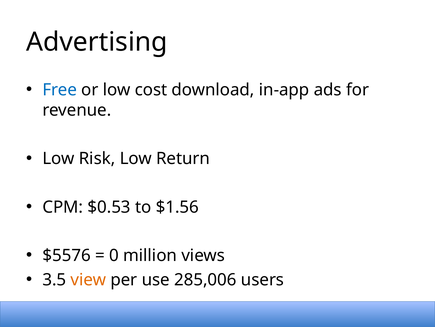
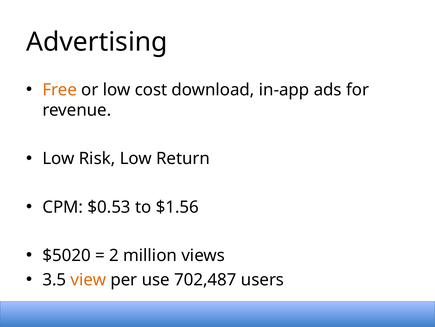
Free colour: blue -> orange (60, 90)
$5576: $5576 -> $5020 (67, 255)
0: 0 -> 2 (114, 255)
285,006: 285,006 -> 702,487 (205, 279)
